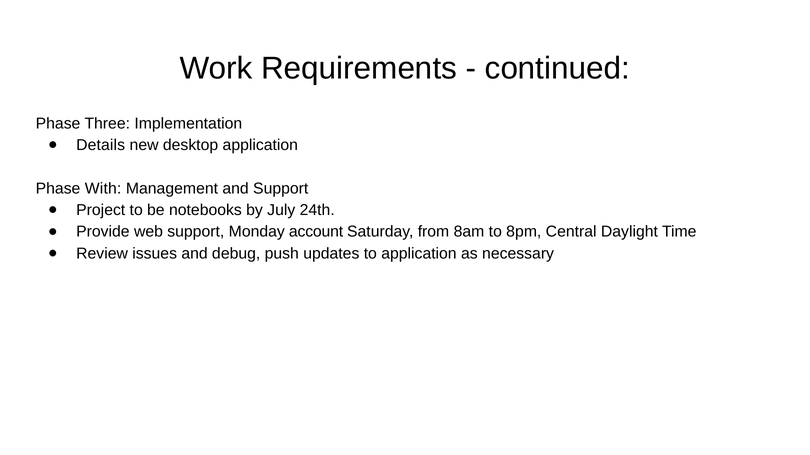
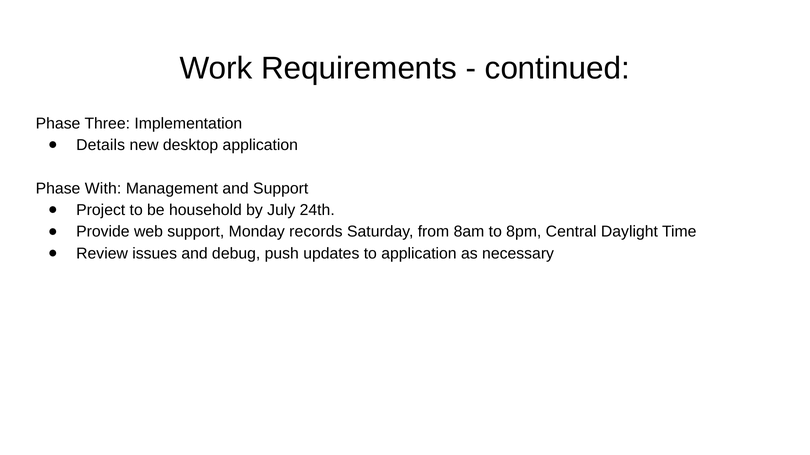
notebooks: notebooks -> household (205, 210)
account: account -> records (316, 232)
